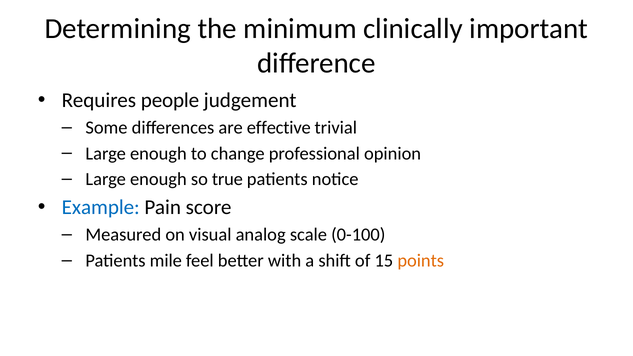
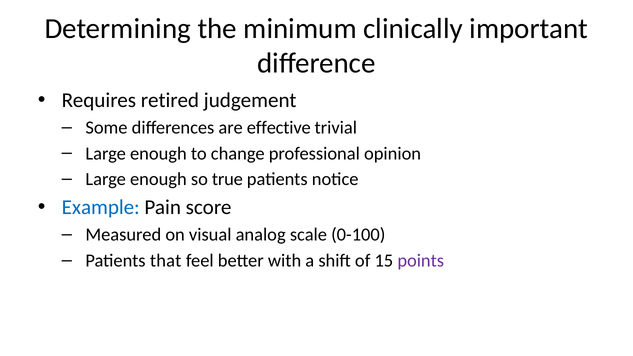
people: people -> retired (170, 100)
mile: mile -> that (166, 261)
points colour: orange -> purple (421, 261)
